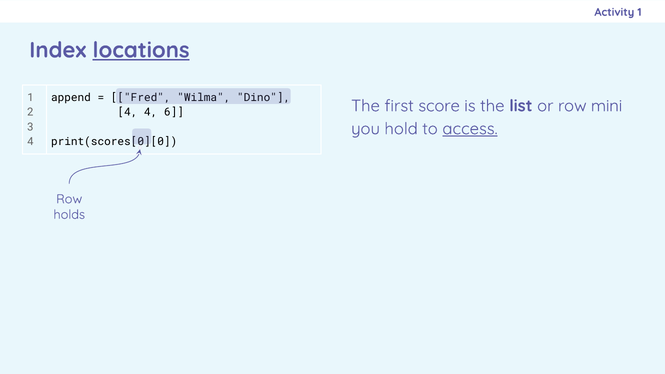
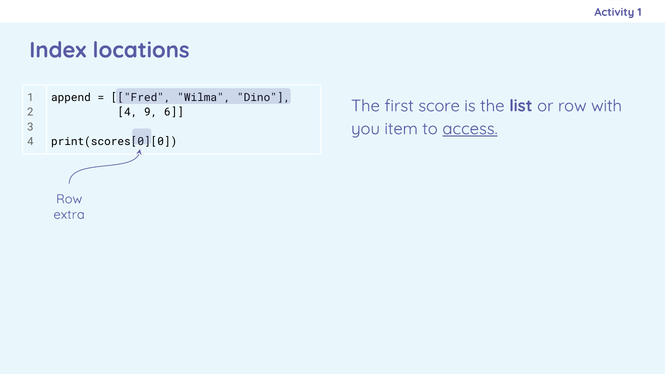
locations underline: present -> none (141, 50)
mini: mini -> with (607, 106)
4 4: 4 -> 9 (151, 112)
hold: hold -> item (401, 129)
holds: holds -> extra (69, 215)
